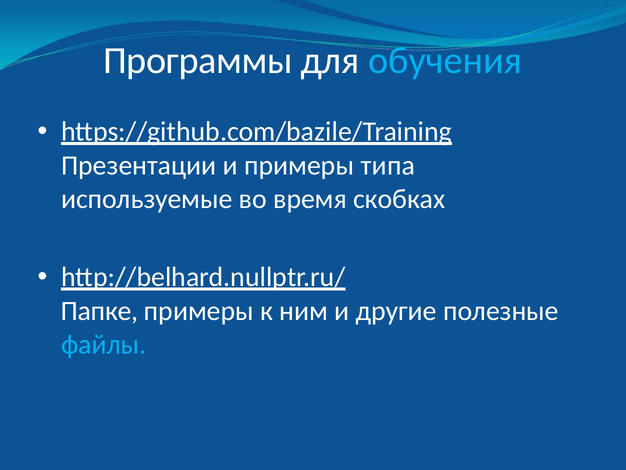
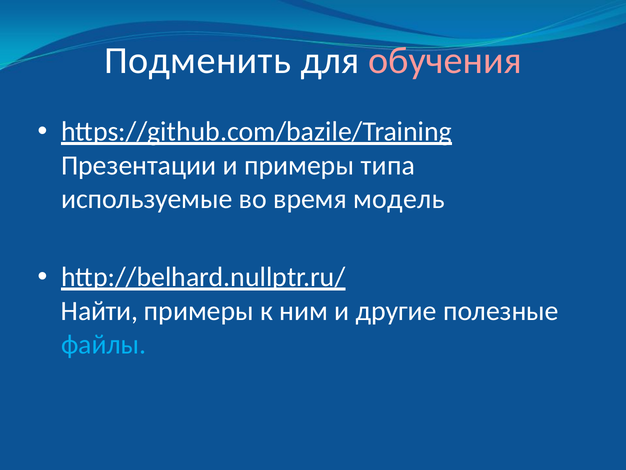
Программы: Программы -> Подменить (198, 61)
обучения colour: light blue -> pink (445, 61)
скобках: скобках -> модель (399, 199)
Папке: Папке -> Найти (99, 311)
